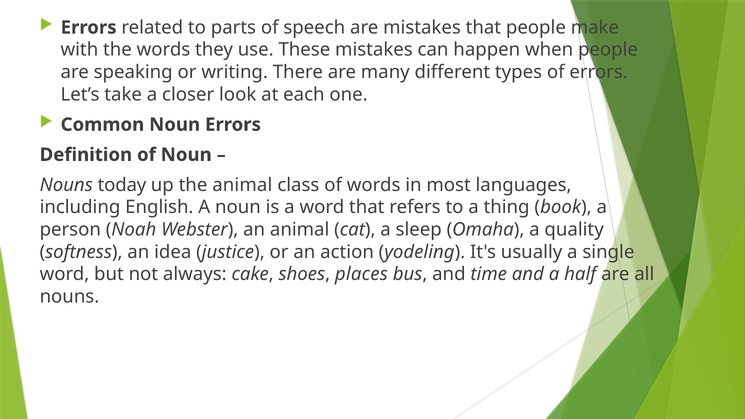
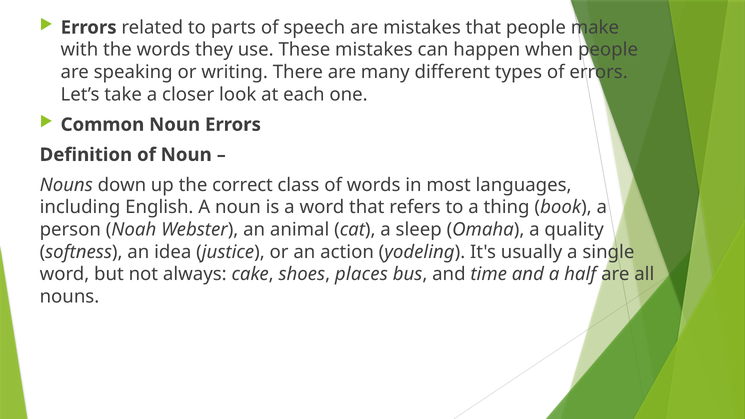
today: today -> down (122, 185)
the animal: animal -> correct (242, 185)
